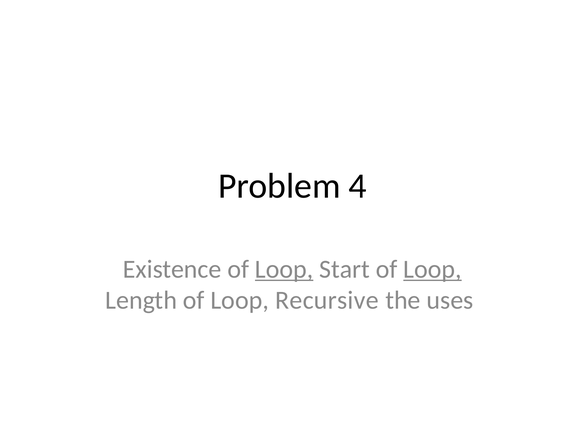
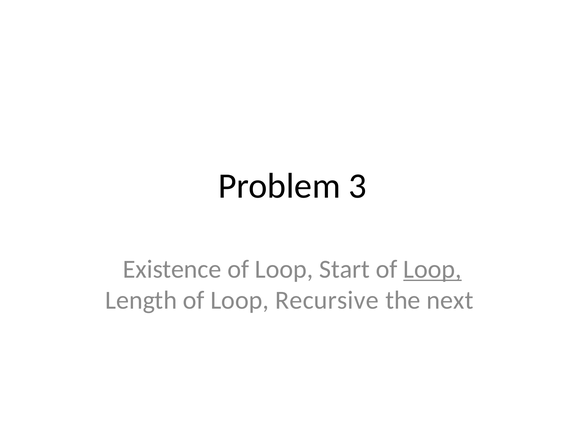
4: 4 -> 3 (358, 186)
Loop underline: present -> none (284, 269)
uses: uses -> next (450, 300)
